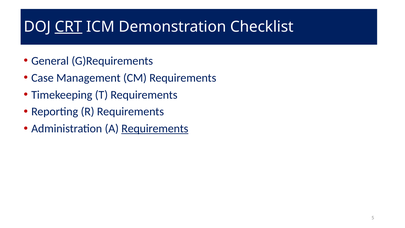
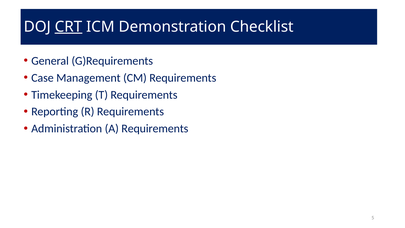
Requirements underline: present -> none (155, 129)
